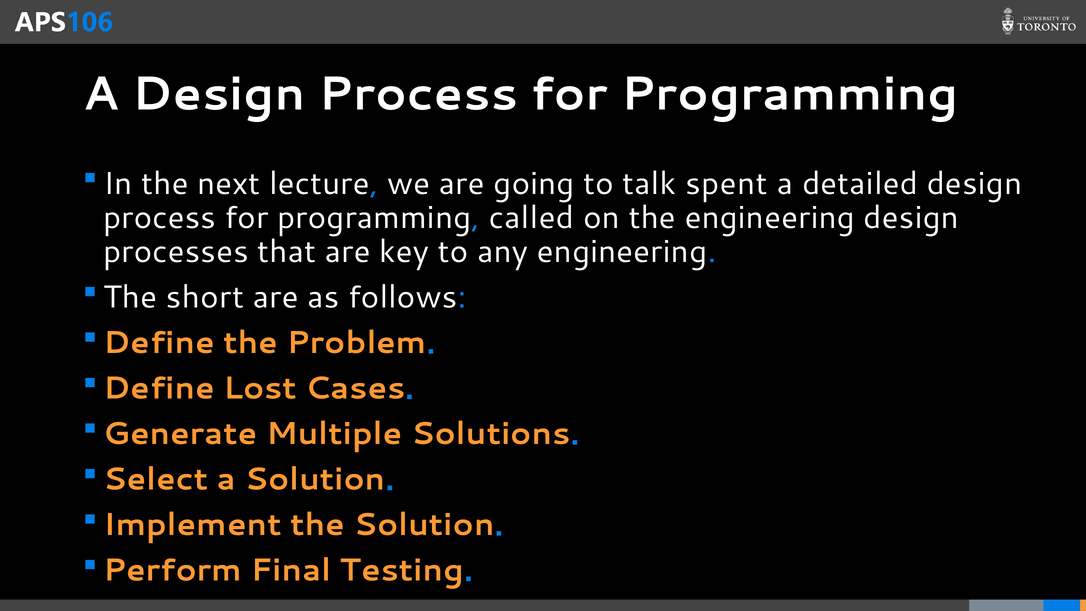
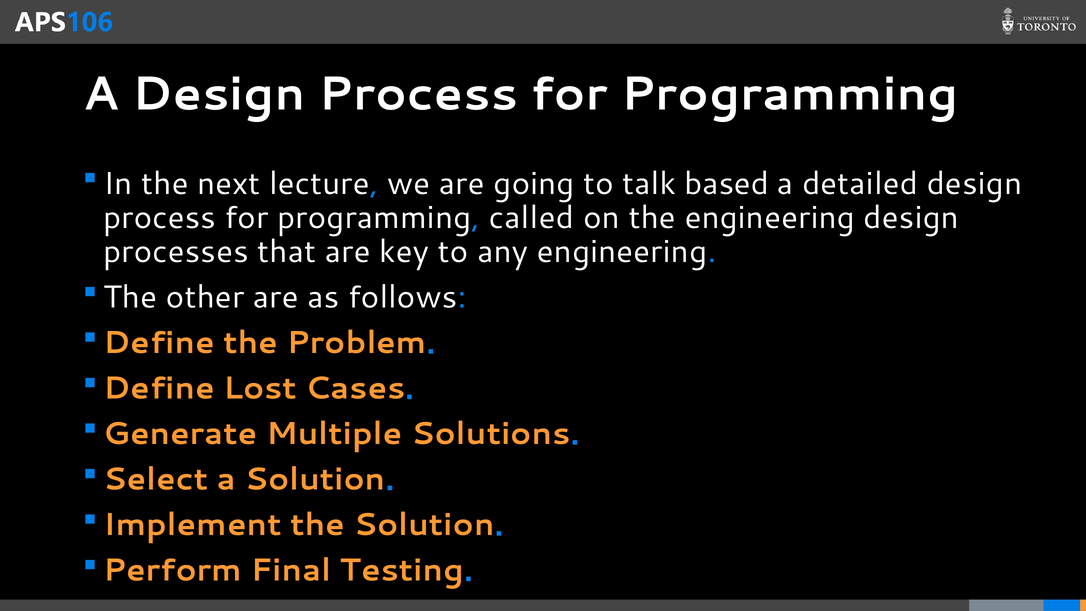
spent: spent -> based (727, 184)
short: short -> other (205, 297)
